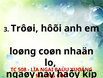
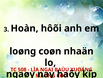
Trôøi: Trôøi -> Hoàn (25, 28)
